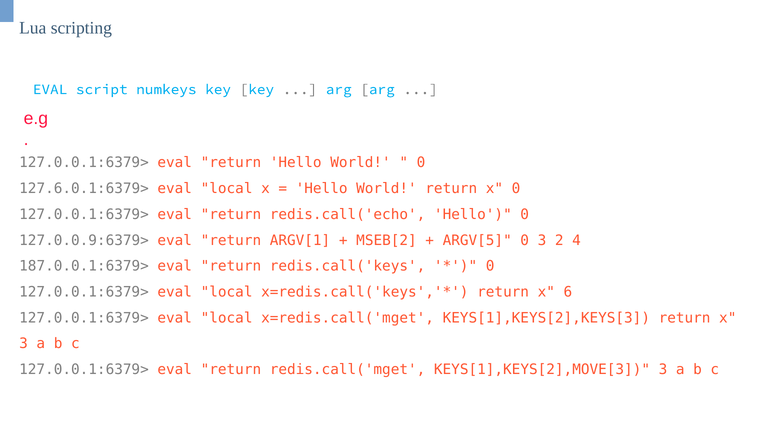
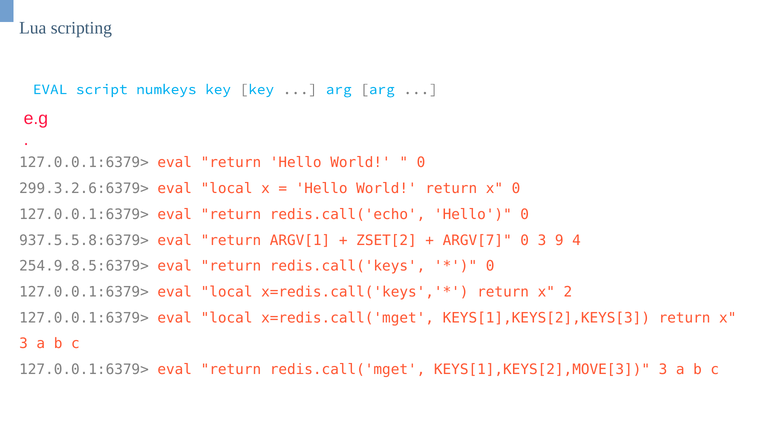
127.6.0.1:6379>: 127.6.0.1:6379> -> 299.3.2.6:6379> (84, 189)
127.0.0.9:6379>: 127.0.0.9:6379> -> 937.5.5.8:6379> (84, 240)
MSEB[2: MSEB[2 -> ZSET[2 (386, 240)
ARGV[5: ARGV[5 -> ARGV[7 (477, 240)
2: 2 -> 9 (559, 240)
187.0.0.1:6379>: 187.0.0.1:6379> -> 254.9.8.5:6379> (84, 266)
6: 6 -> 2 (568, 292)
